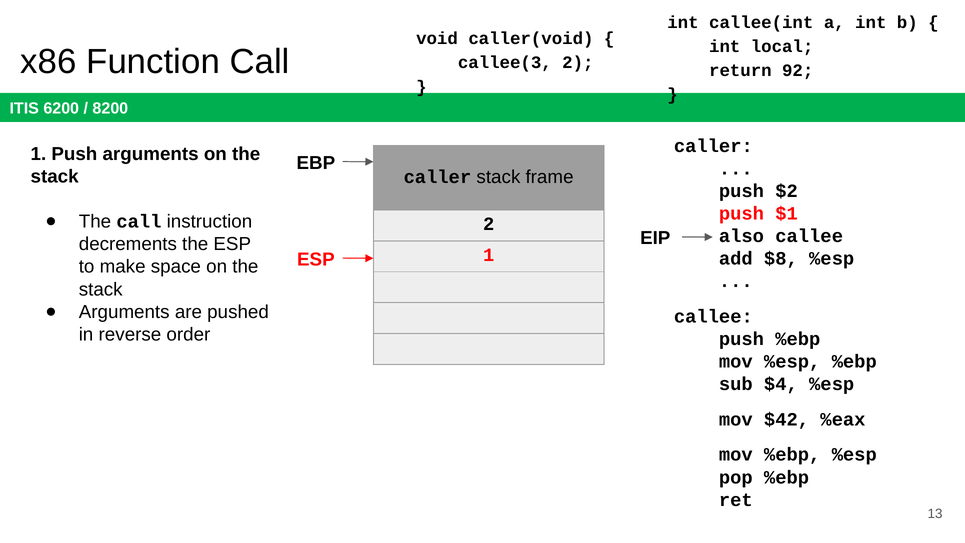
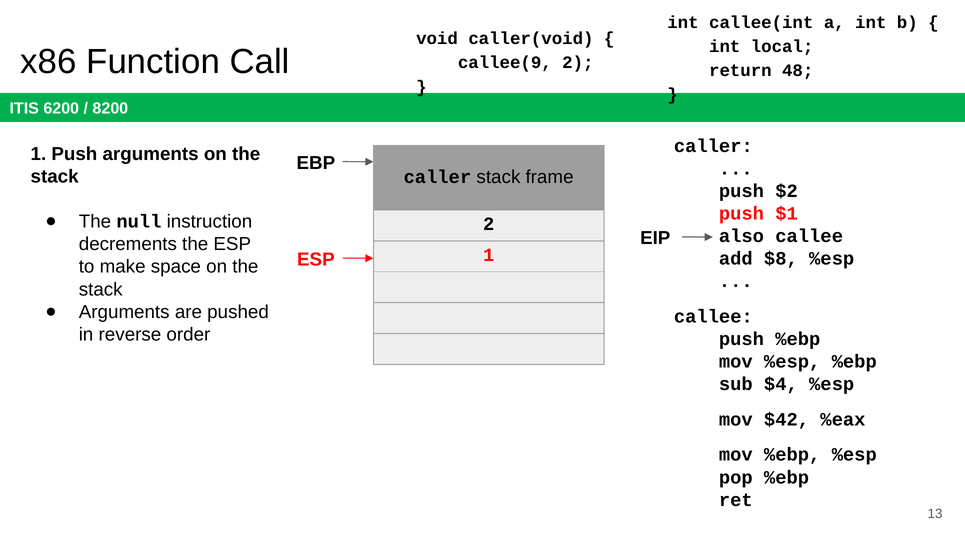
callee(3: callee(3 -> callee(9 (505, 63)
92: 92 -> 48 (798, 71)
The call: call -> null (139, 222)
